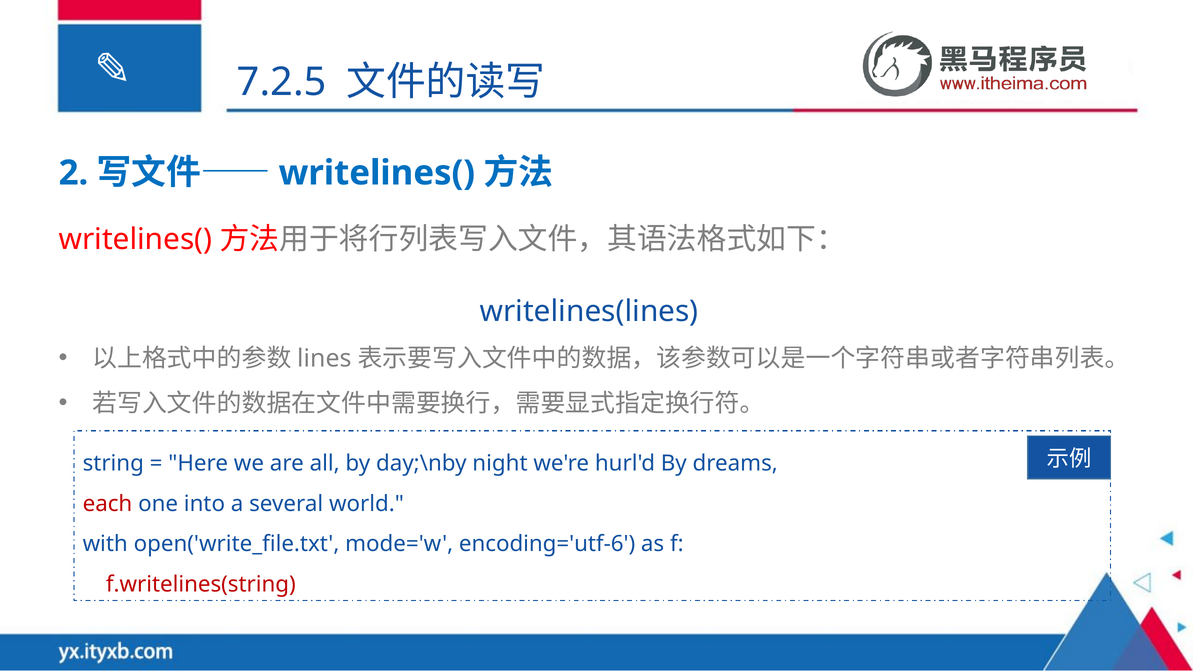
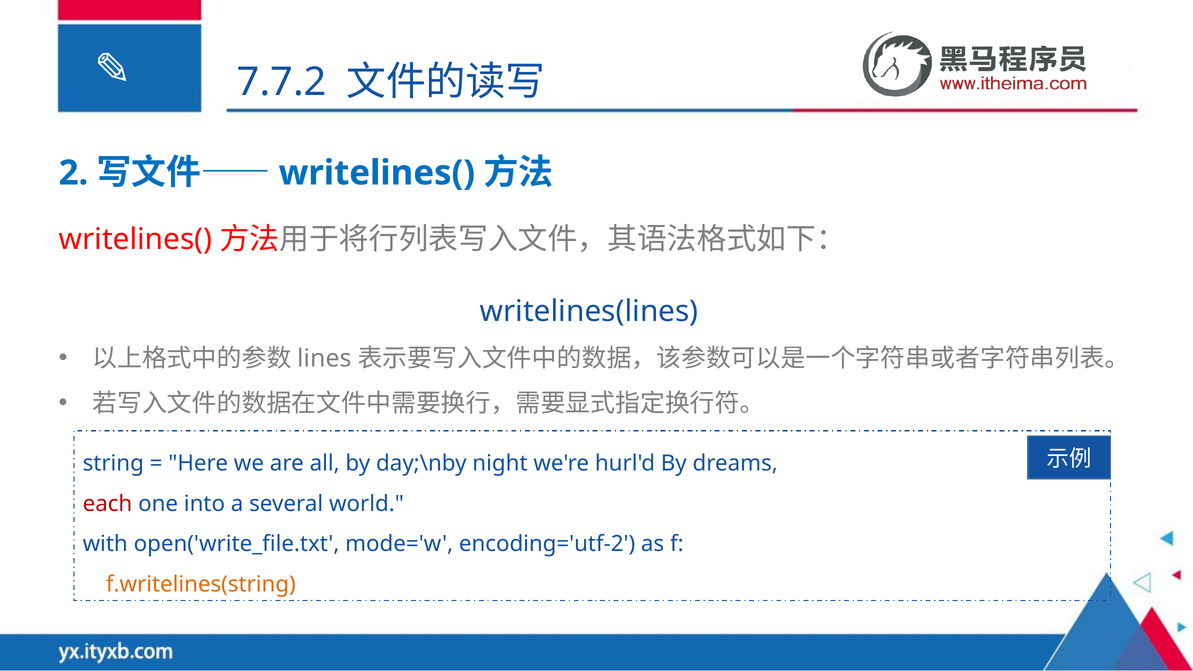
7.2.5: 7.2.5 -> 7.7.2 (282, 82)
encoding='utf-6: encoding='utf-6 -> encoding='utf-2 (547, 544)
f.writelines(string colour: red -> orange (201, 584)
